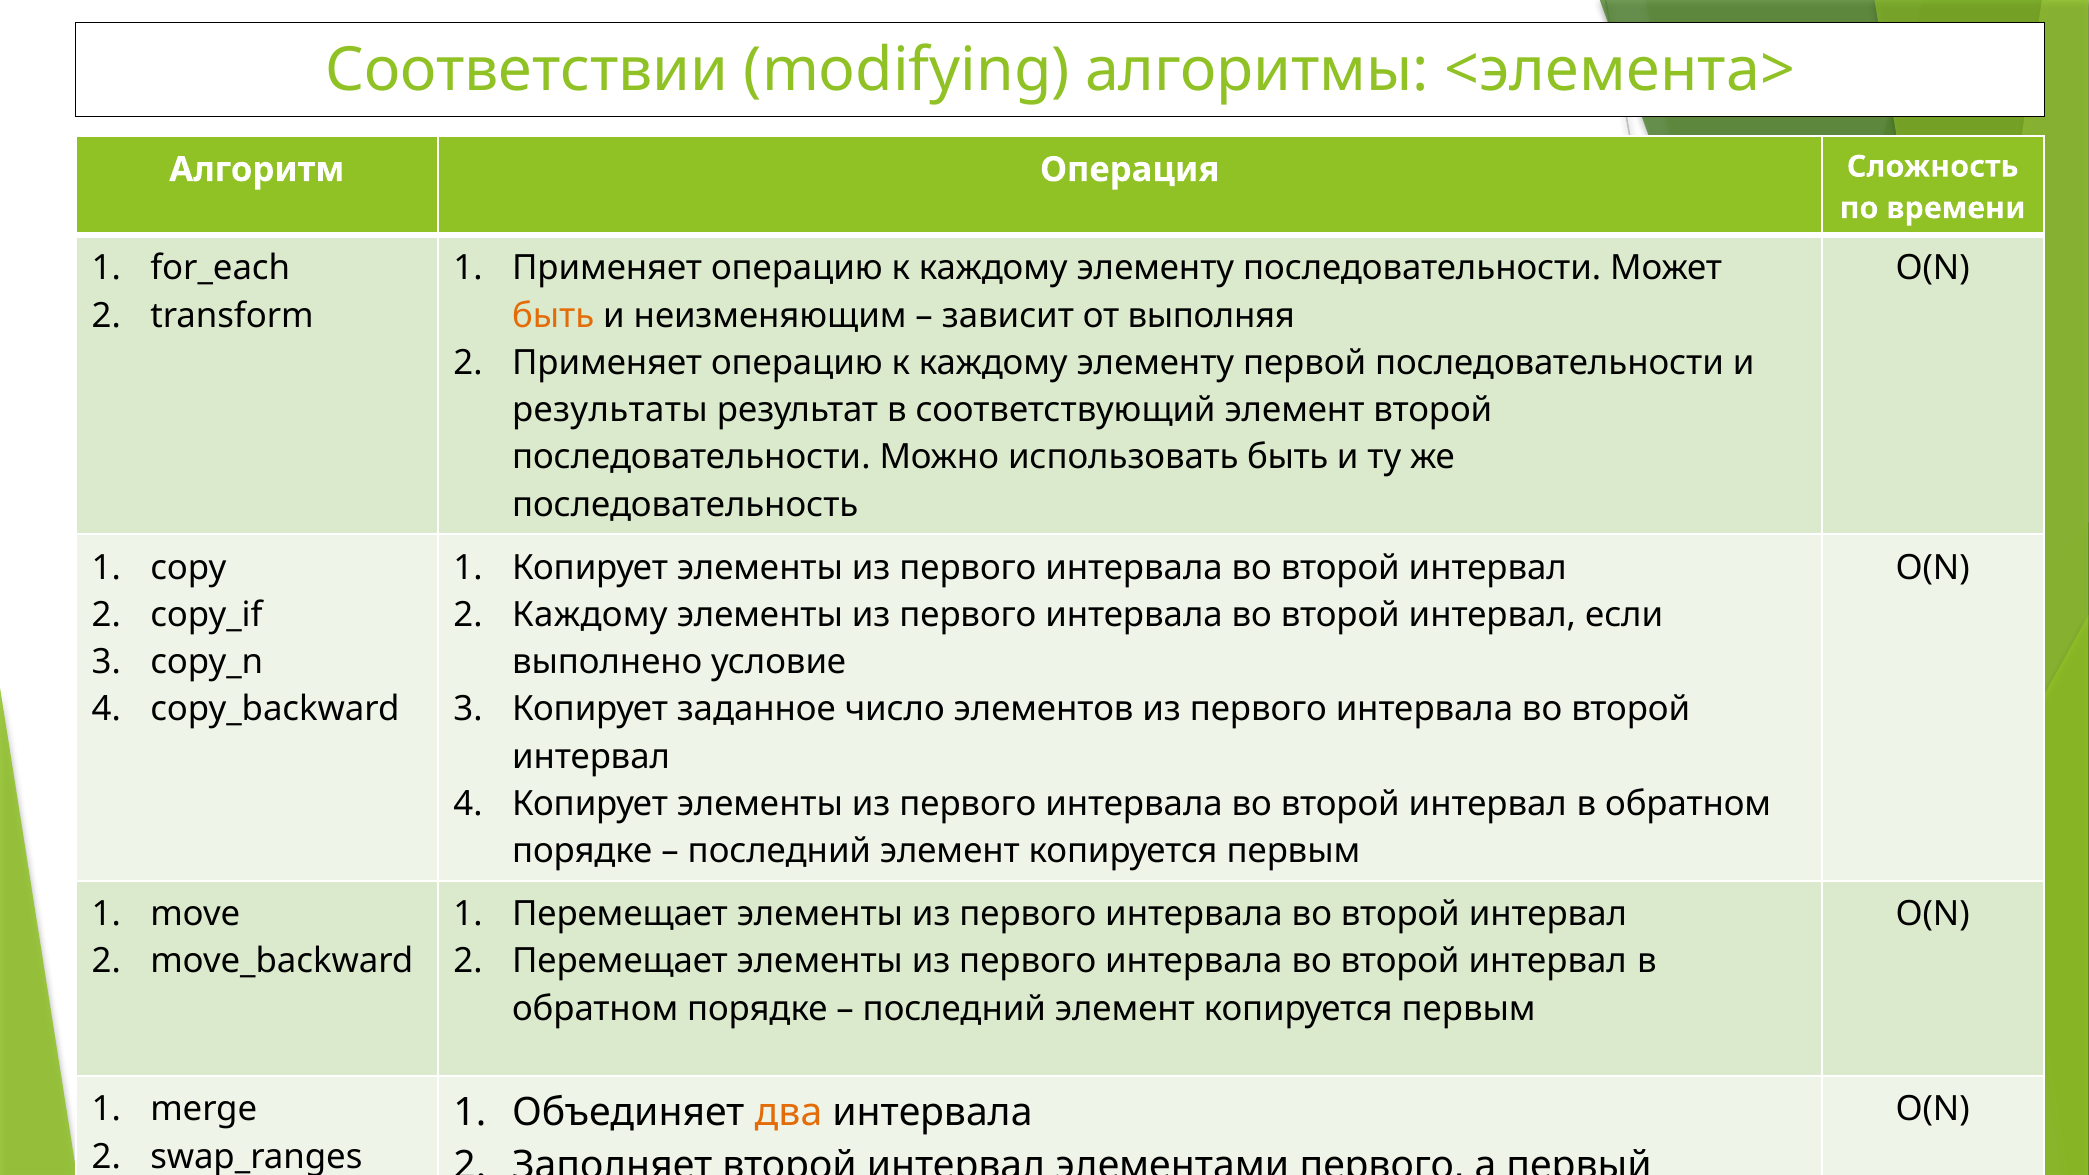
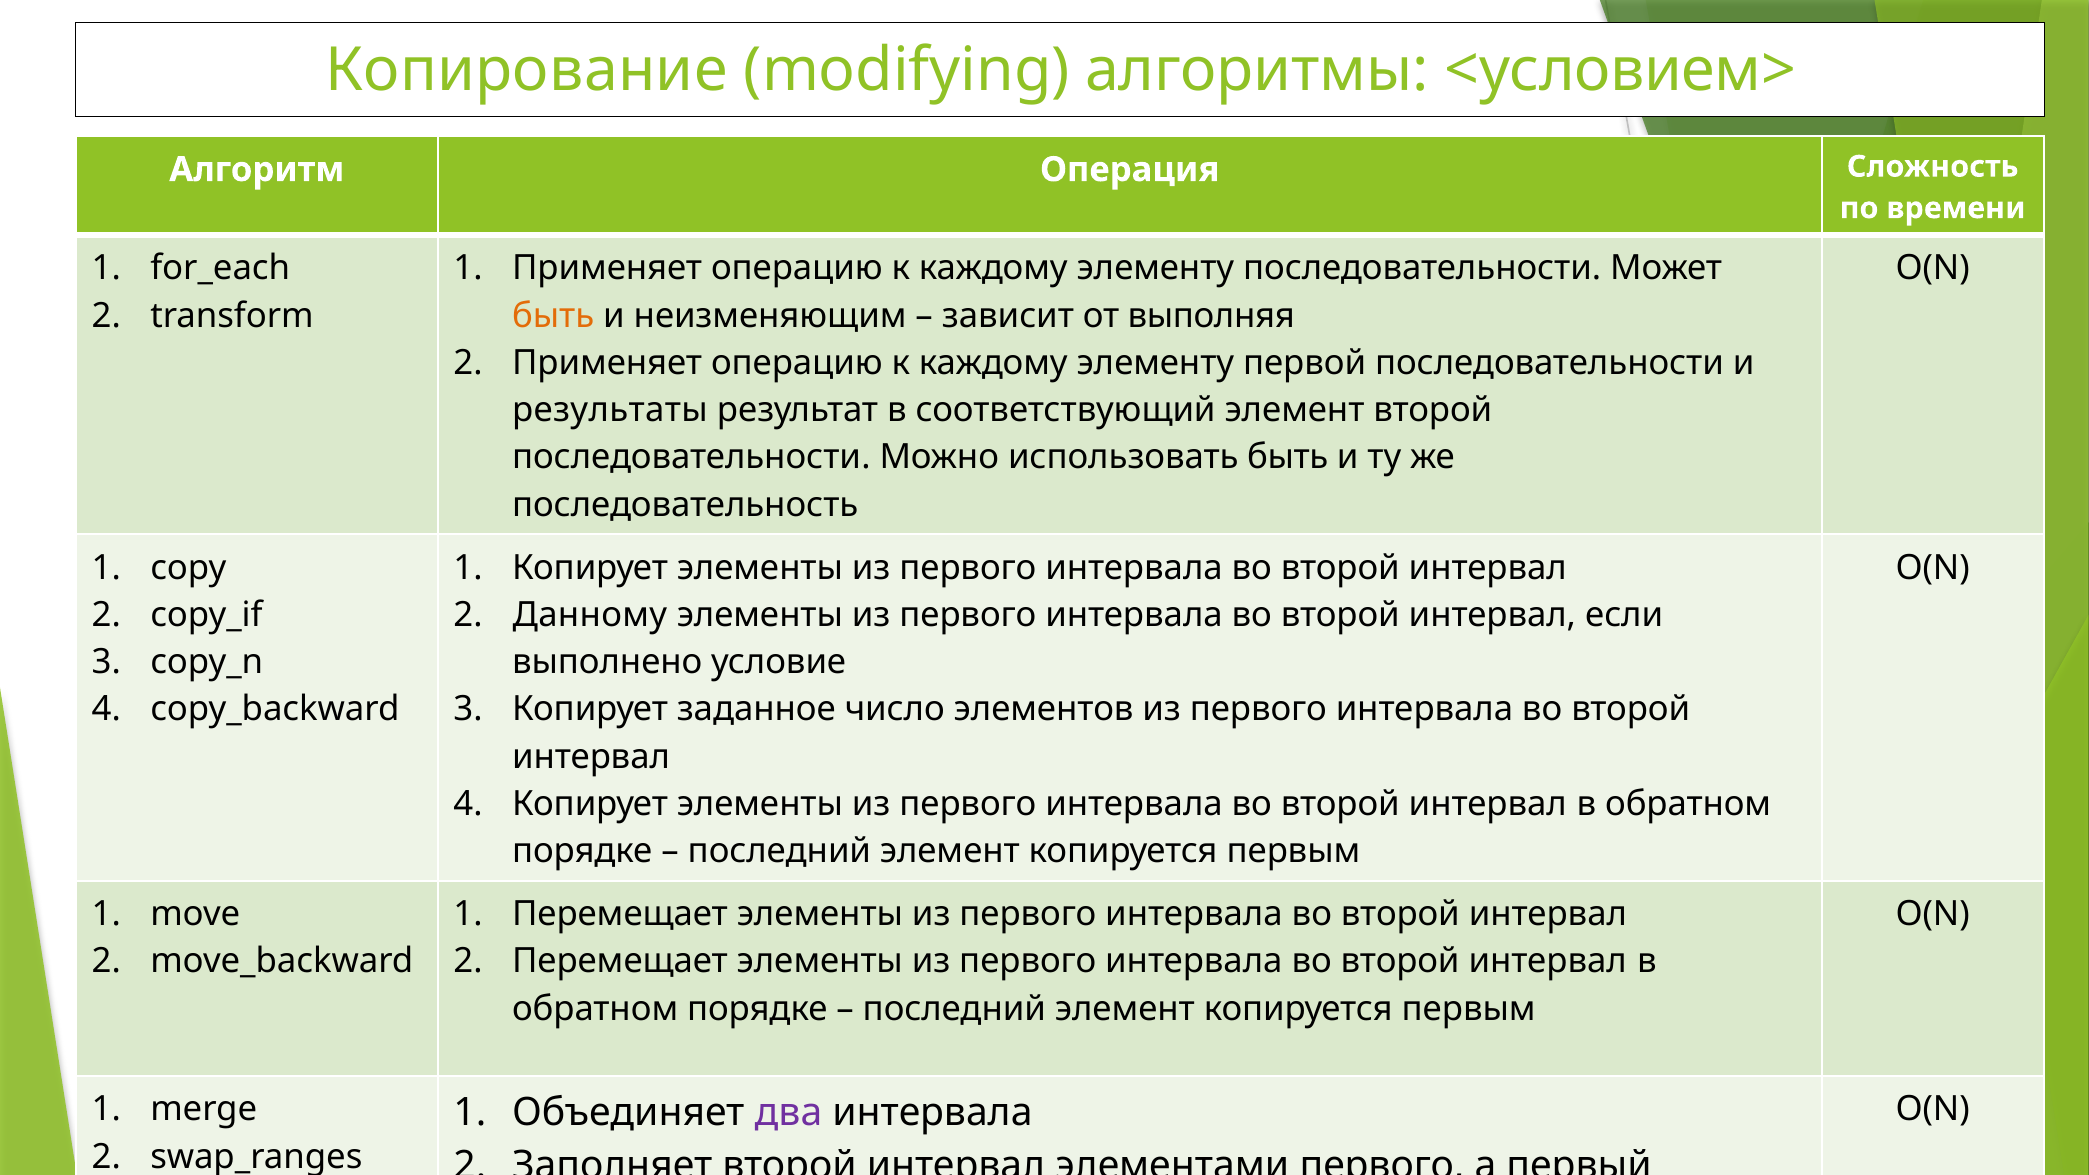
Соответствии: Соответствии -> Копирование (526, 71)
<элемента>: <элемента> -> <условием> (1620, 71)
Каждому: Каждому -> Данному (590, 615)
два colour: orange -> purple (789, 1113)
